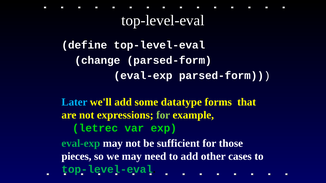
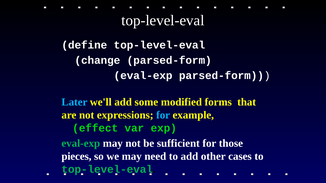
datatype: datatype -> modified (181, 102)
for colour: light green -> light blue (163, 115)
letrec: letrec -> effect (95, 128)
